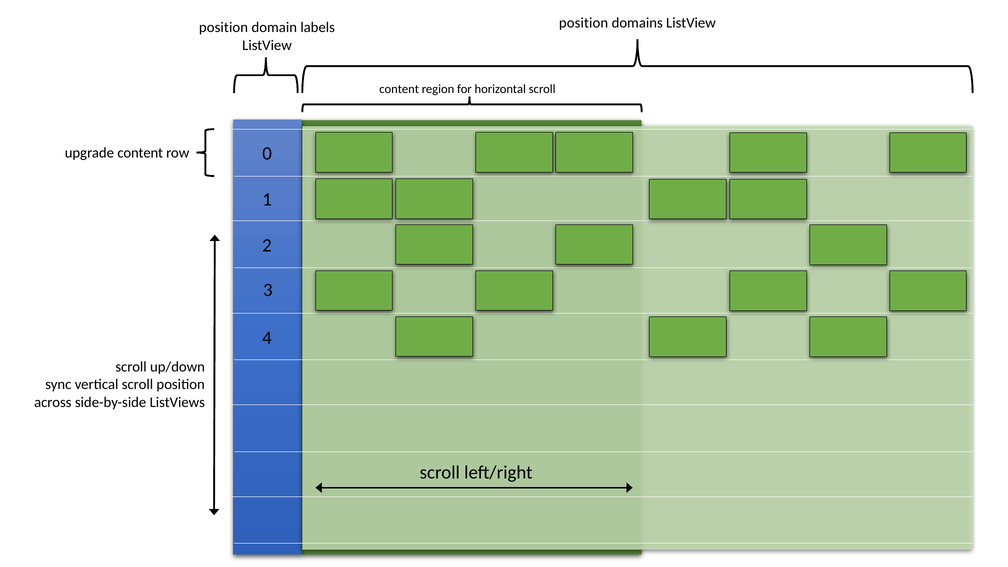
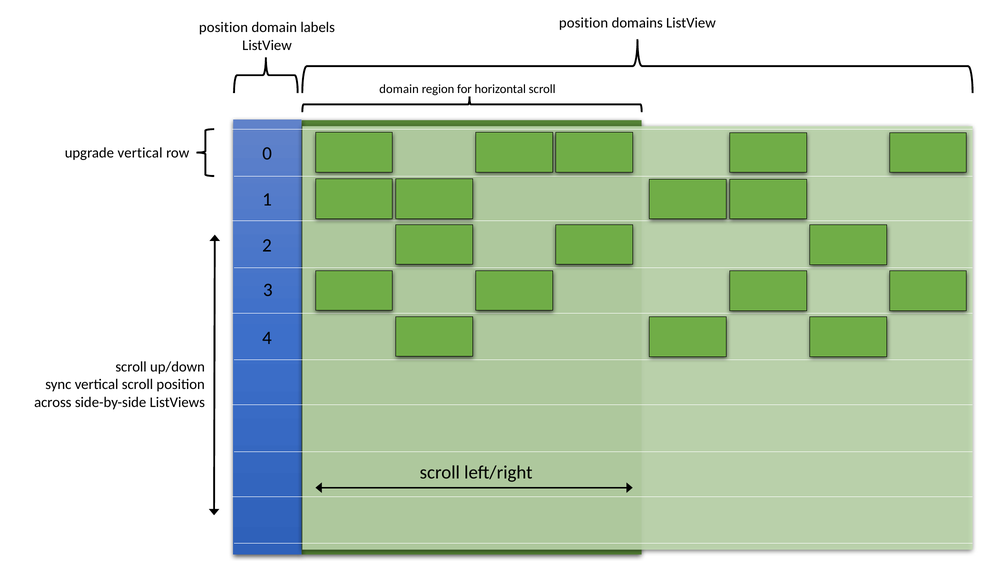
content: content -> domain (399, 89)
upgrade content: content -> vertical (140, 153)
